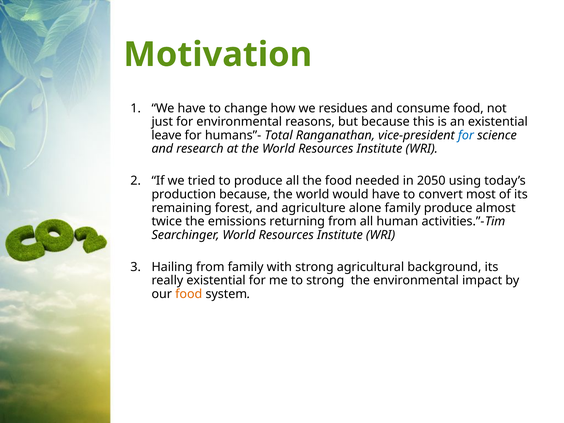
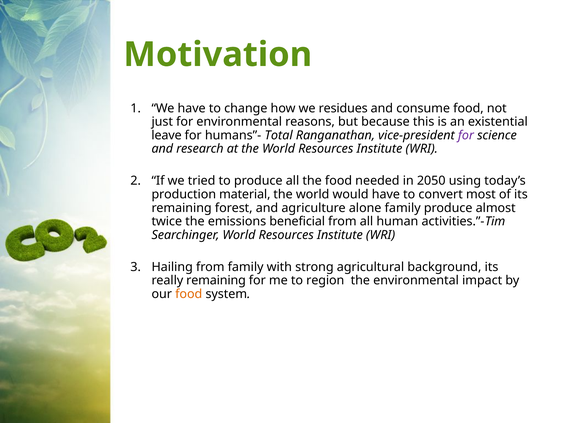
for colour: blue -> purple (466, 135)
production because: because -> material (245, 194)
returning: returning -> beneficial (297, 221)
really existential: existential -> remaining (216, 281)
to strong: strong -> region (325, 281)
